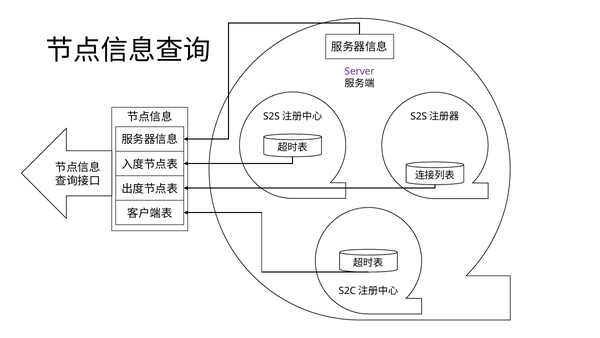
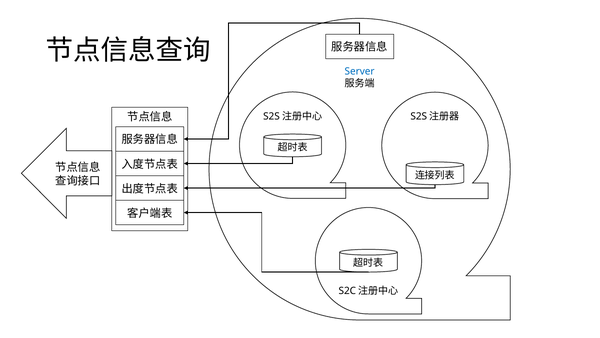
Server colour: purple -> blue (360, 71)
